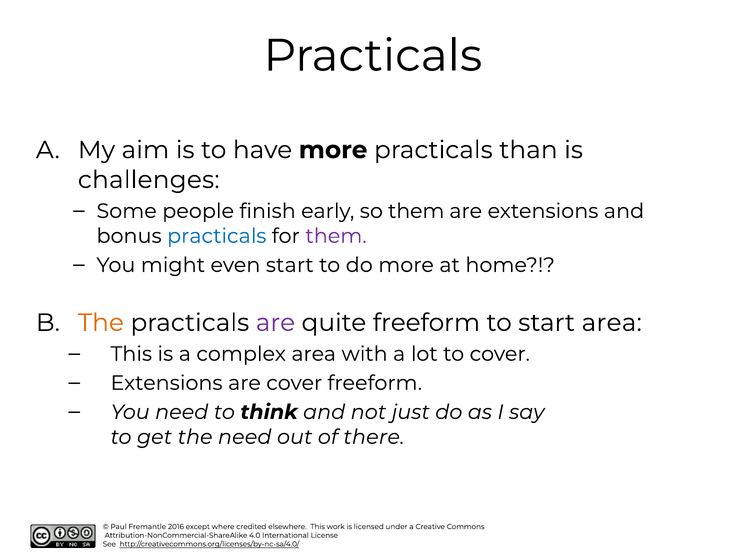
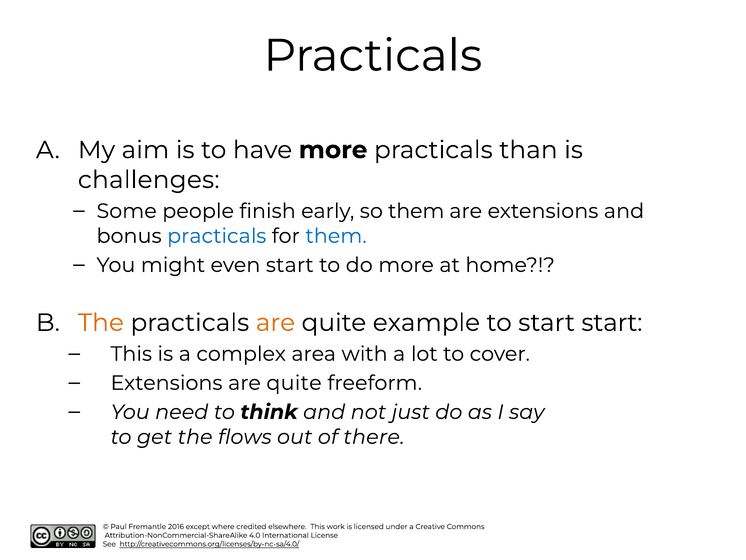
them colour: purple -> blue (336, 236)
are colour: purple -> orange (275, 322)
quite freeform: freeform -> example (426, 322)
start area: area -> start (612, 322)
Extensions are cover: cover -> quite (294, 383)
the need: need -> flows (245, 437)
